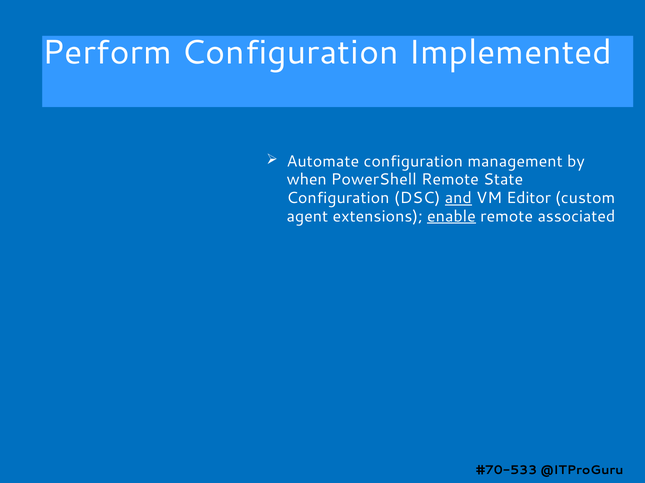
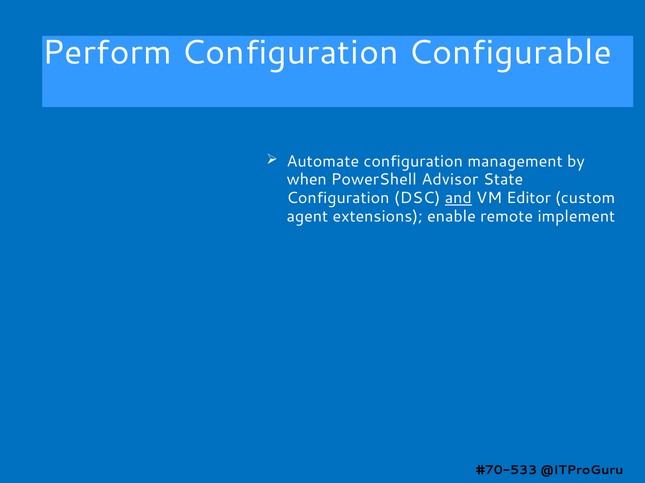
Implemented: Implemented -> Configurable (510, 52)
PowerShell Remote: Remote -> Advisor (450, 180)
enable underline: present -> none (451, 217)
associated: associated -> implement (576, 217)
